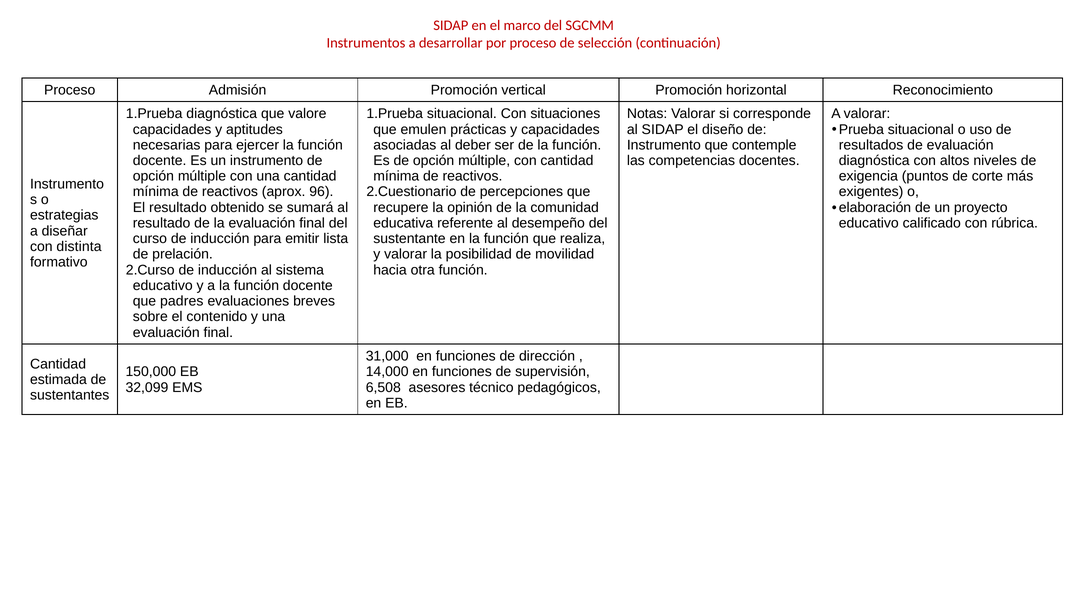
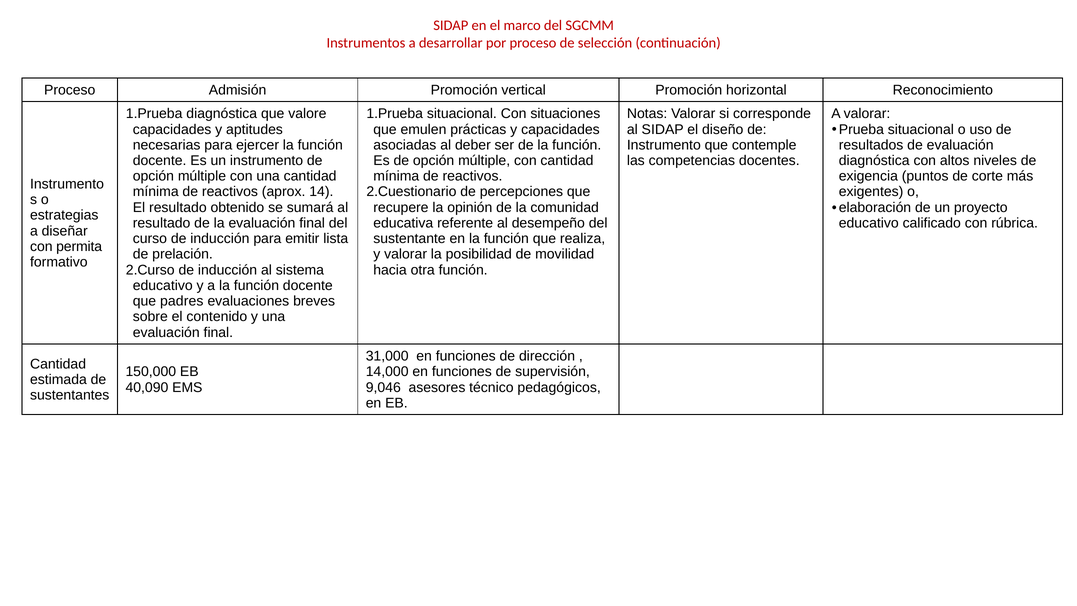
96: 96 -> 14 (321, 192)
distinta: distinta -> permita (79, 246)
32,099: 32,099 -> 40,090 (147, 387)
6,508: 6,508 -> 9,046 (383, 387)
